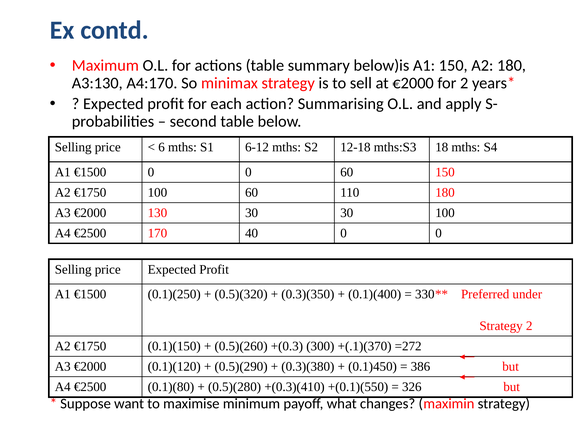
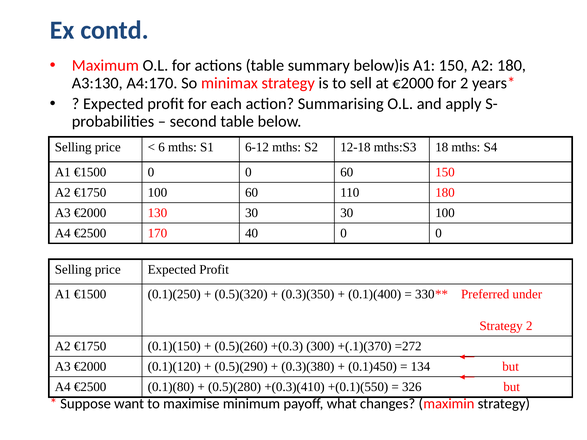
386: 386 -> 134 (420, 367)
